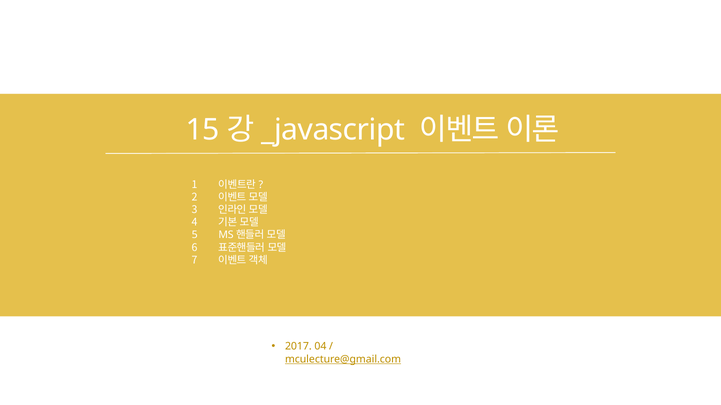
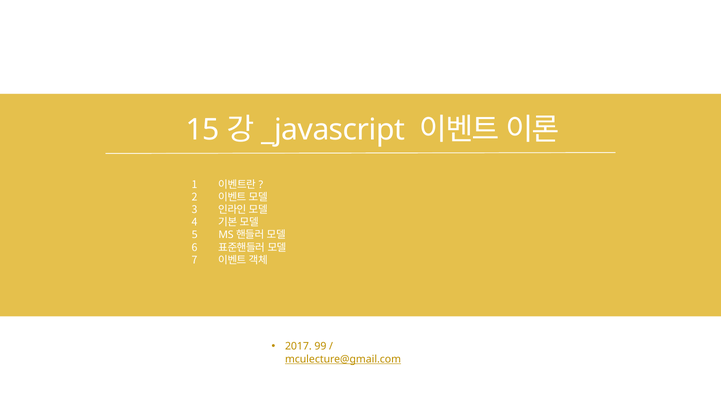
04: 04 -> 99 (320, 347)
